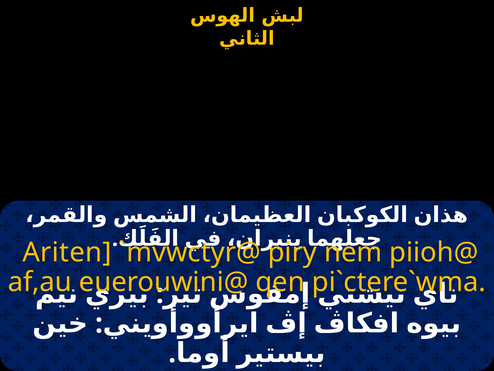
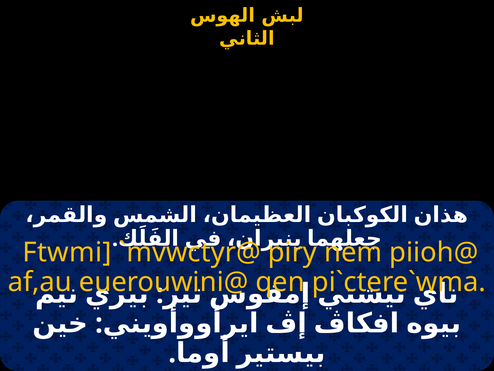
Ariten: Ariten -> Ftwmi (67, 252)
